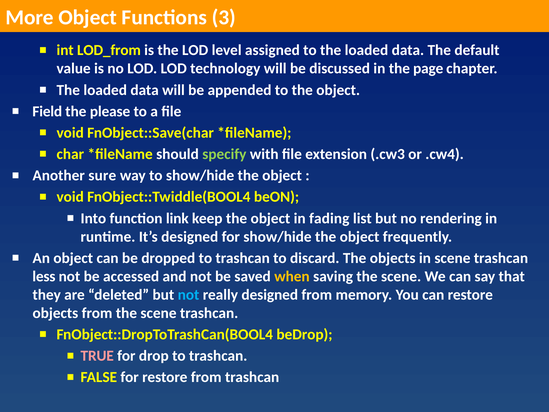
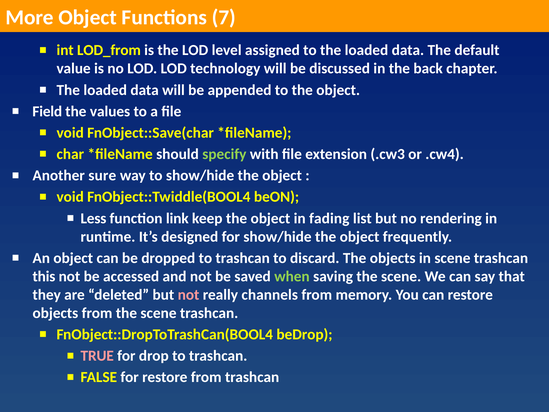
3: 3 -> 7 (224, 17)
page: page -> back (428, 69)
please: please -> values (110, 111)
Into: Into -> Less (93, 218)
less: less -> this (44, 276)
when colour: yellow -> light green (292, 276)
not colour: light blue -> pink (188, 295)
really designed: designed -> channels (270, 295)
